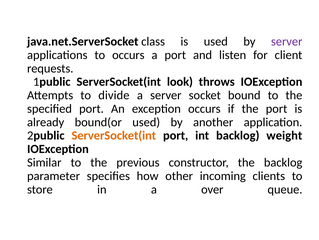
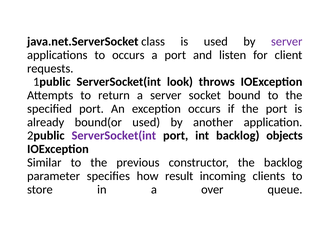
divide: divide -> return (114, 95)
ServerSocket(int colour: orange -> purple (114, 135)
weight: weight -> objects (284, 135)
other: other -> result (179, 175)
